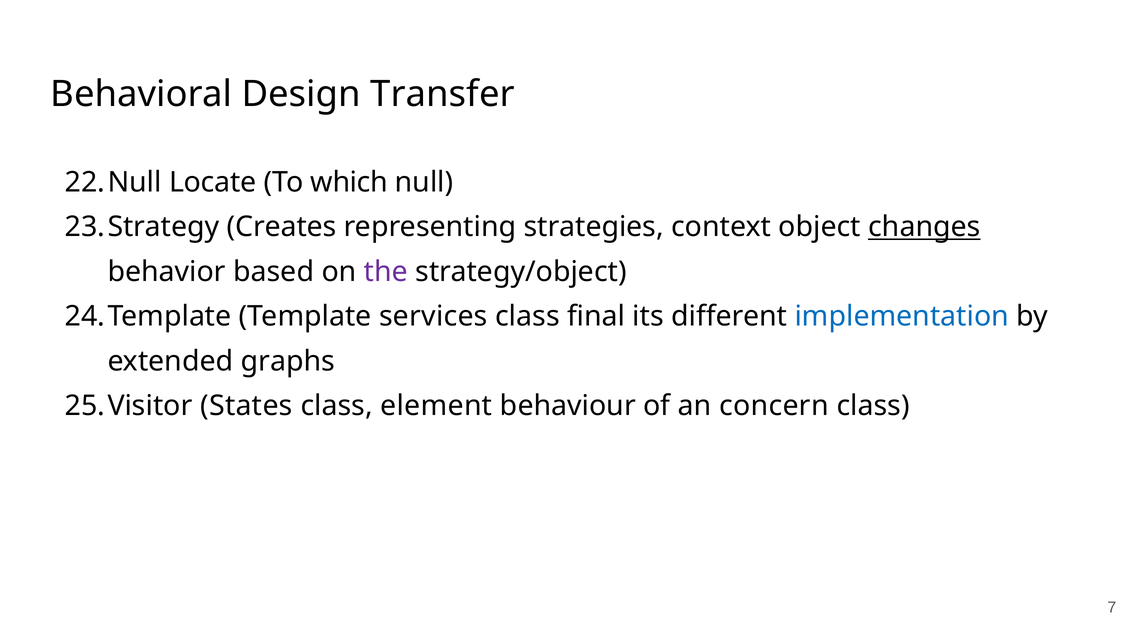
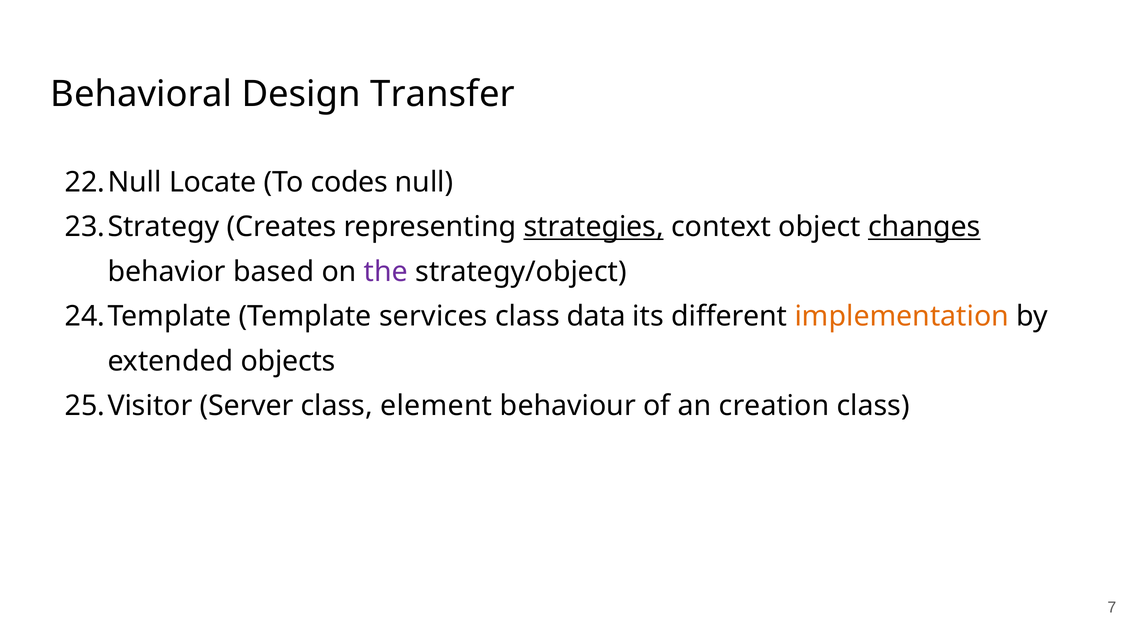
which: which -> codes (349, 182)
strategies underline: none -> present (594, 227)
final: final -> data (596, 316)
implementation colour: blue -> orange (902, 316)
graphs: graphs -> objects (288, 361)
States: States -> Server (247, 406)
concern: concern -> creation (774, 406)
